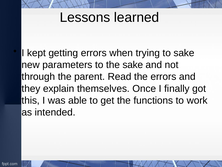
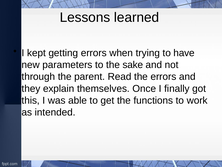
to sake: sake -> have (184, 53)
